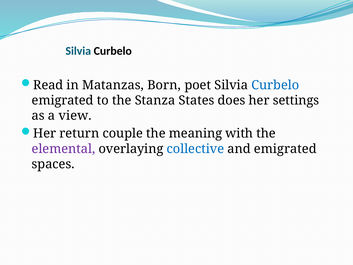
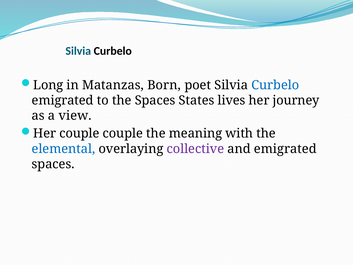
Read: Read -> Long (48, 85)
the Stanza: Stanza -> Spaces (155, 100)
does: does -> lives (231, 100)
settings: settings -> journey (296, 100)
Her return: return -> couple (79, 133)
elemental colour: purple -> blue (63, 149)
collective colour: blue -> purple (195, 149)
